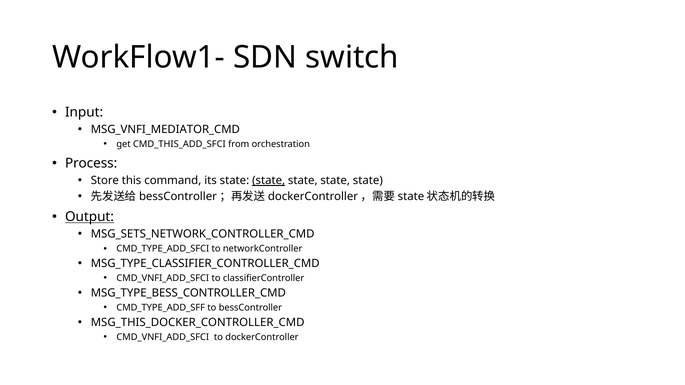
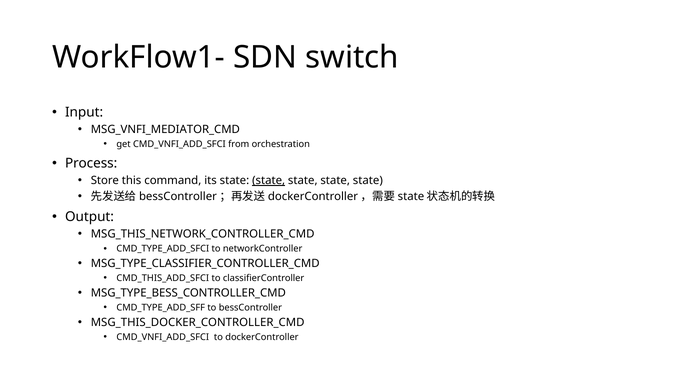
get CMD_THIS_ADD_SFCI: CMD_THIS_ADD_SFCI -> CMD_VNFI_ADD_SFCI (179, 144)
Output underline: present -> none (90, 217)
MSG_SETS_NETWORK_CONTROLLER_CMD: MSG_SETS_NETWORK_CONTROLLER_CMD -> MSG_THIS_NETWORK_CONTROLLER_CMD (203, 234)
CMD_VNFI_ADD_SFCI: CMD_VNFI_ADD_SFCI -> CMD_THIS_ADD_SFCI (163, 278)
